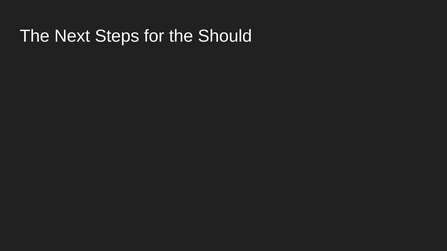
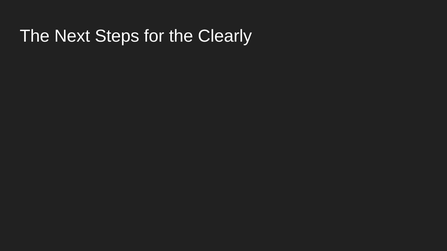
Should: Should -> Clearly (225, 36)
